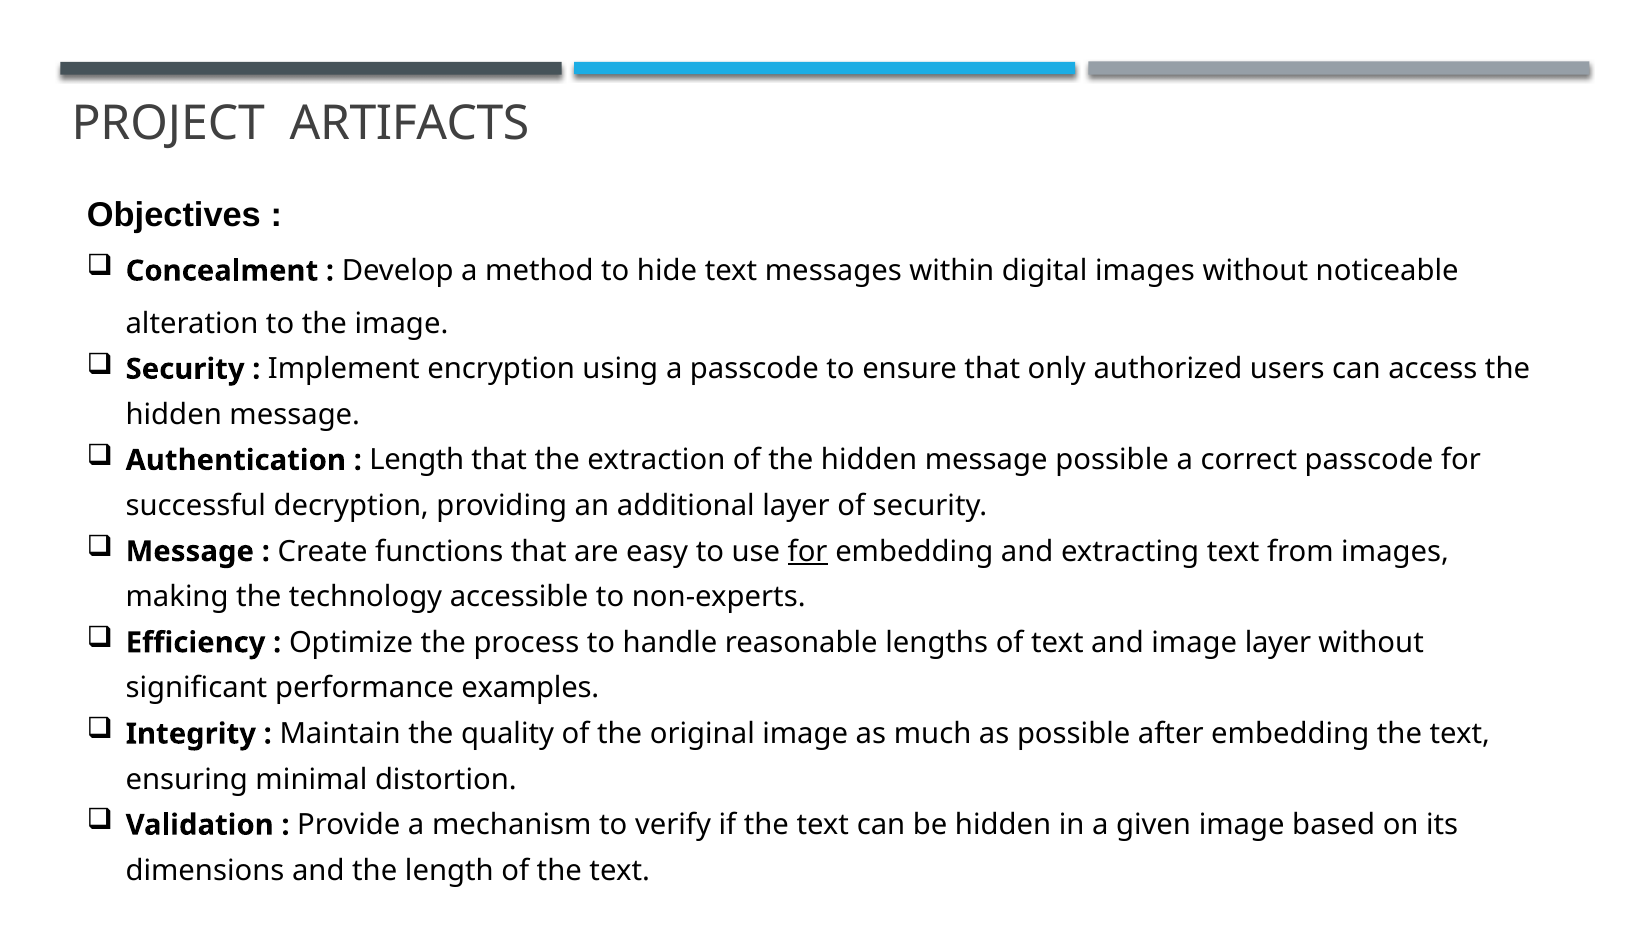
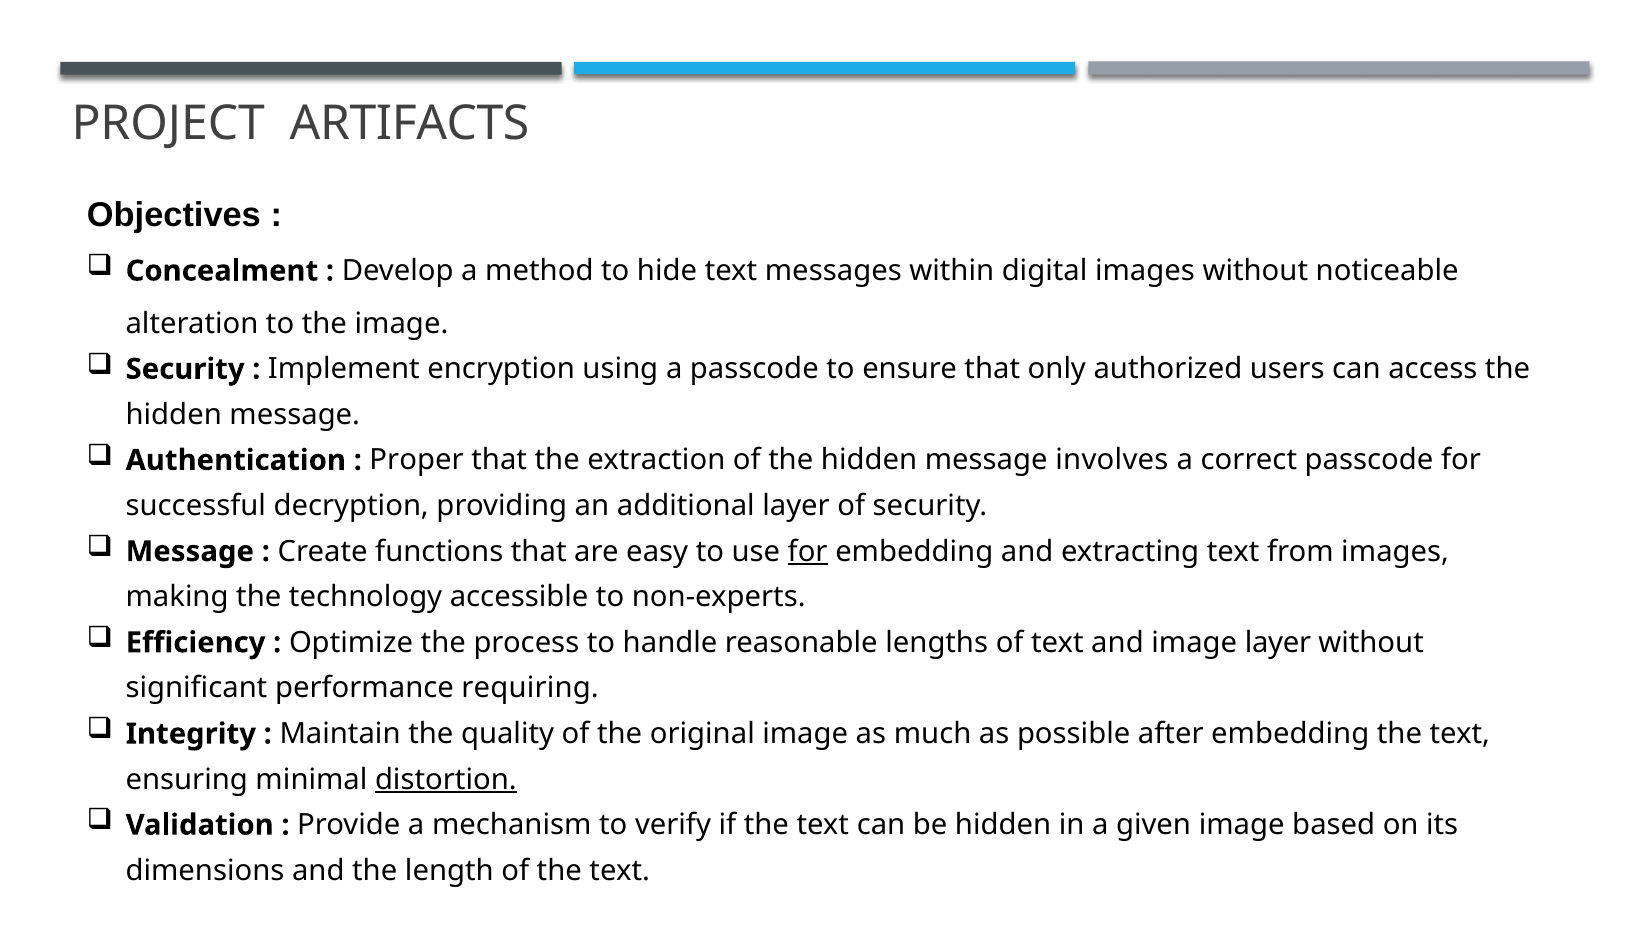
Length: Length -> Proper (417, 460)
message possible: possible -> involves (1112, 460)
examples: examples -> requiring (530, 688)
distortion underline: none -> present (446, 780)
